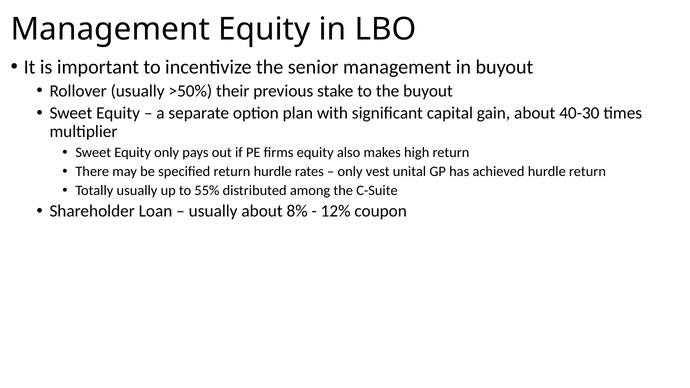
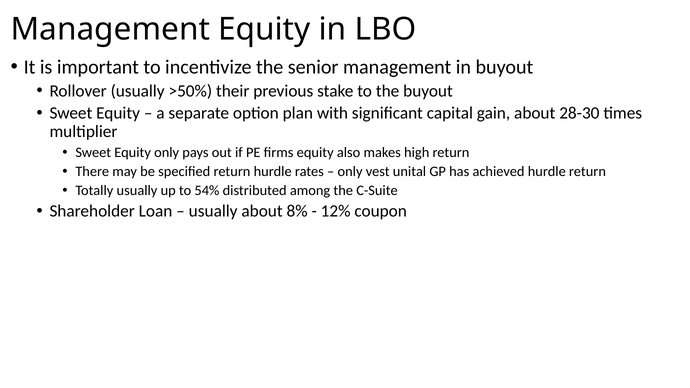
40-30: 40-30 -> 28-30 (579, 113)
55%: 55% -> 54% (207, 191)
